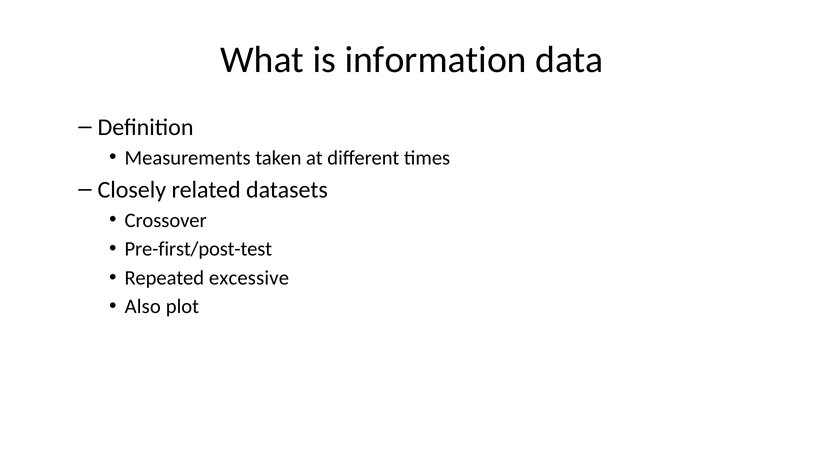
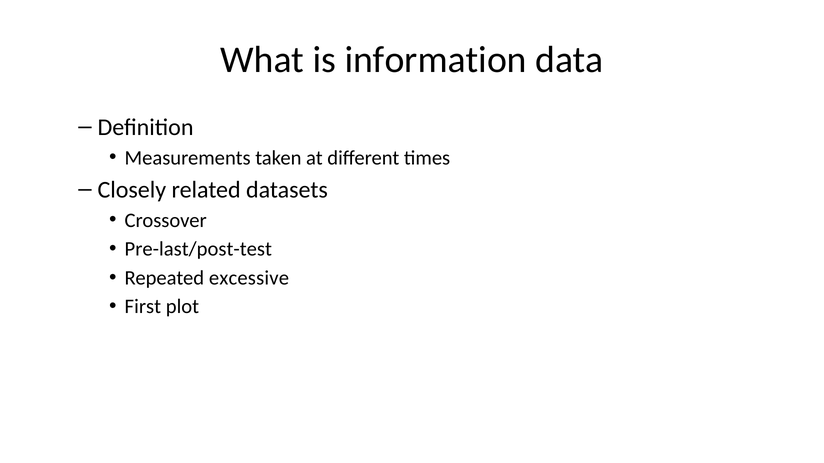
Pre-first/post-test: Pre-first/post-test -> Pre-last/post-test (198, 249)
Also: Also -> First (143, 307)
